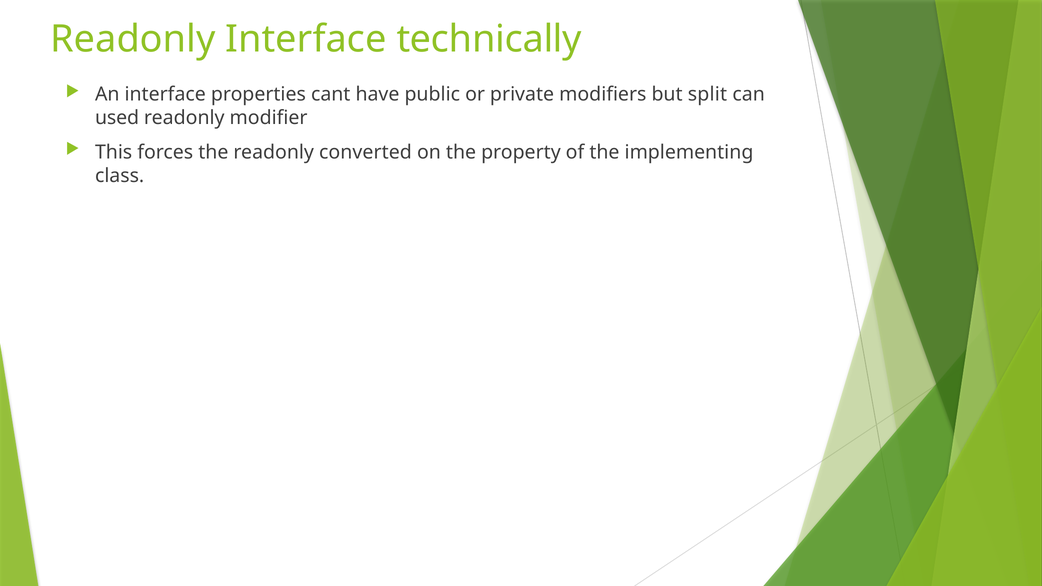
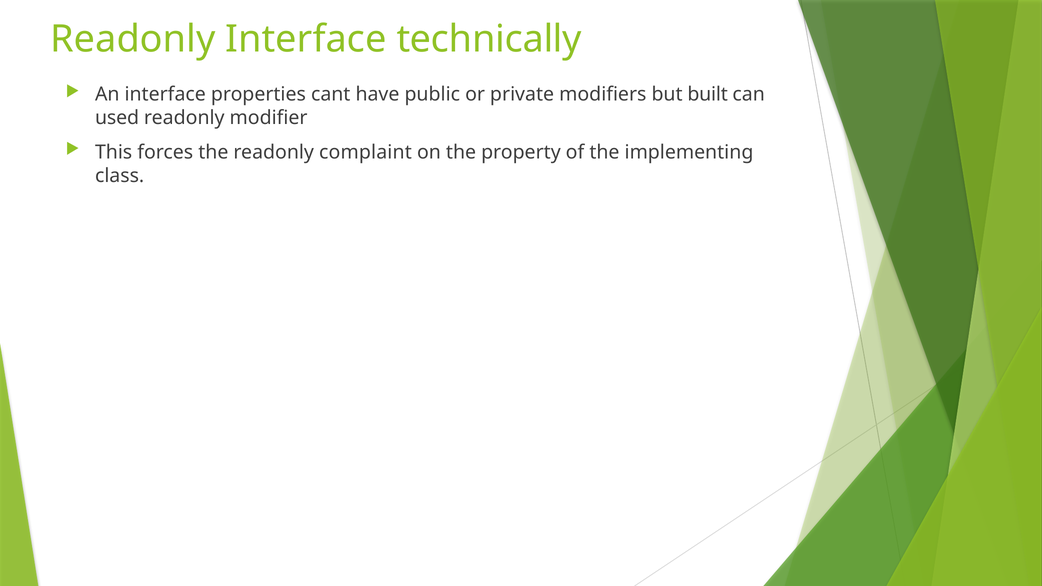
split: split -> built (708, 94)
converted: converted -> complaint (365, 152)
